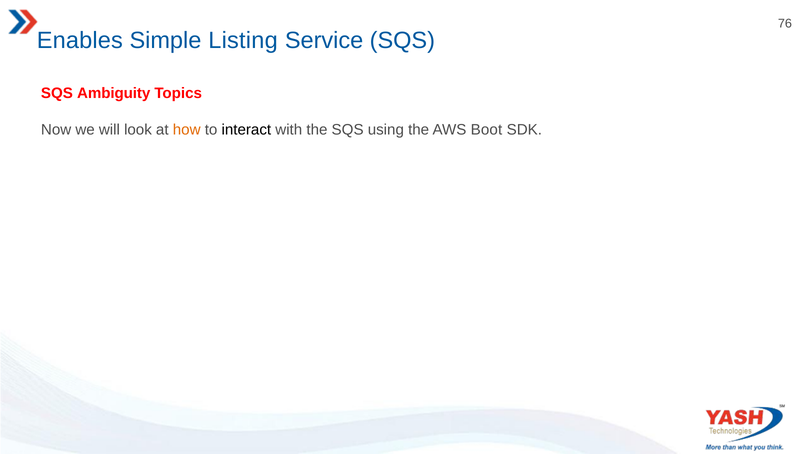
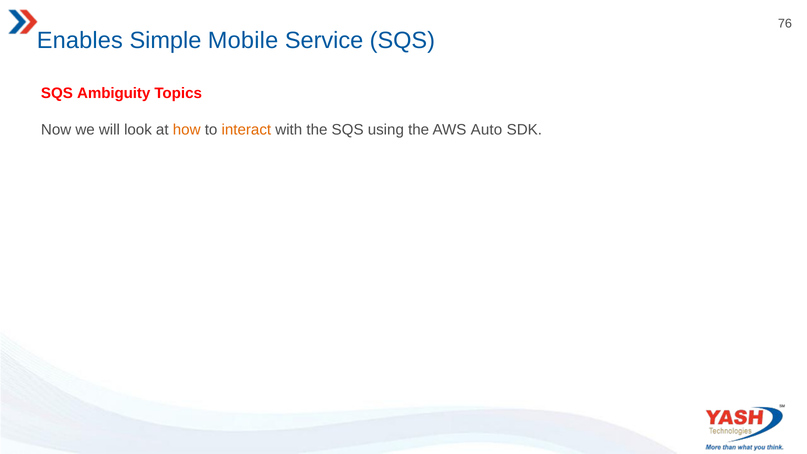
Listing: Listing -> Mobile (243, 40)
interact colour: black -> orange (246, 130)
Boot: Boot -> Auto (486, 130)
